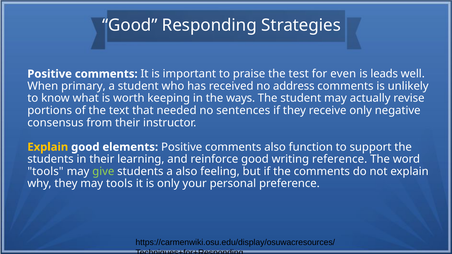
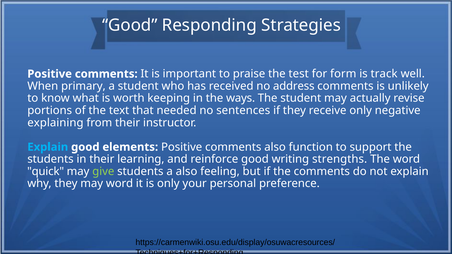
even: even -> form (343, 74)
leads: leads -> track (384, 74)
consensus: consensus -> explaining (55, 123)
Explain colour: yellow -> light blue (48, 147)
reference: reference -> strengths (340, 159)
tools: tools -> quick (46, 172)
may tools: tools -> word (120, 184)
